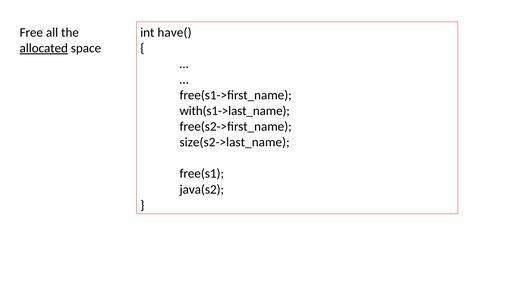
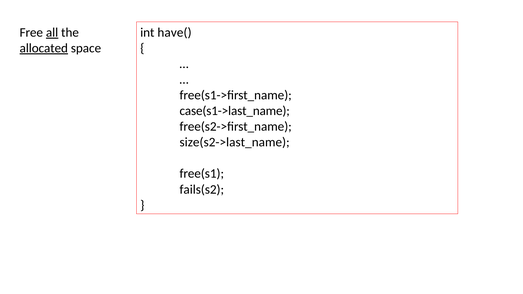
all underline: none -> present (52, 33)
with(s1->last_name: with(s1->last_name -> case(s1->last_name (235, 111)
java(s2: java(s2 -> fails(s2 (202, 189)
